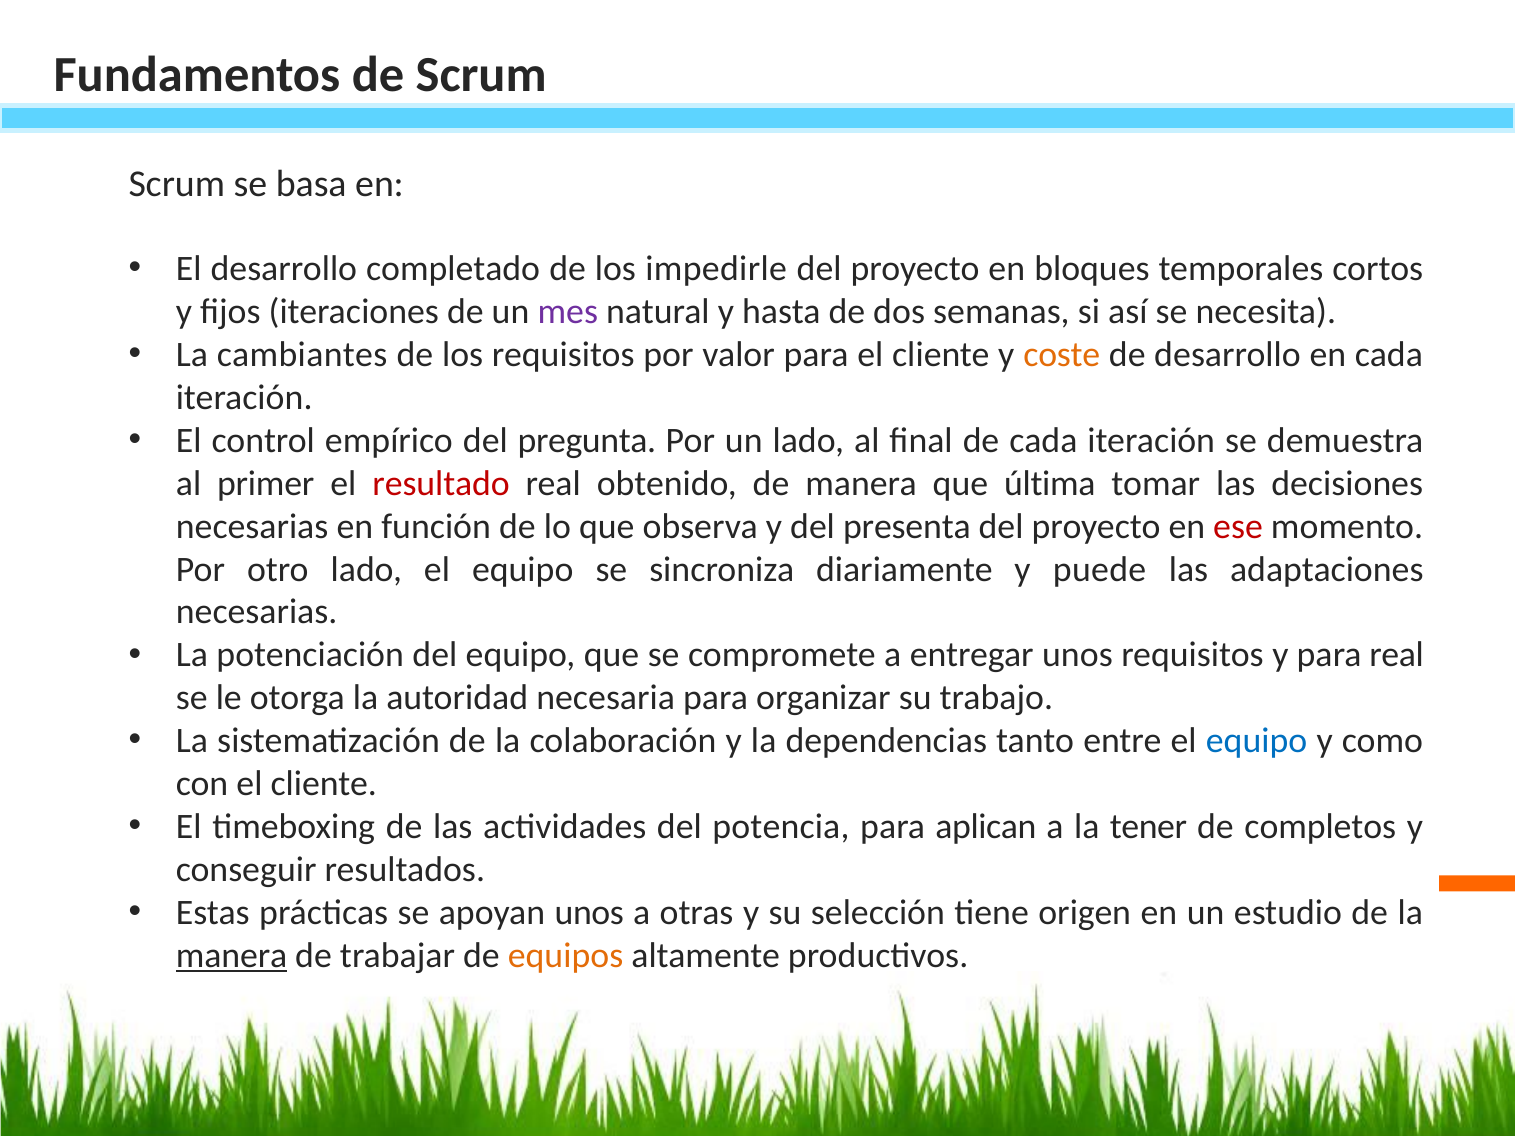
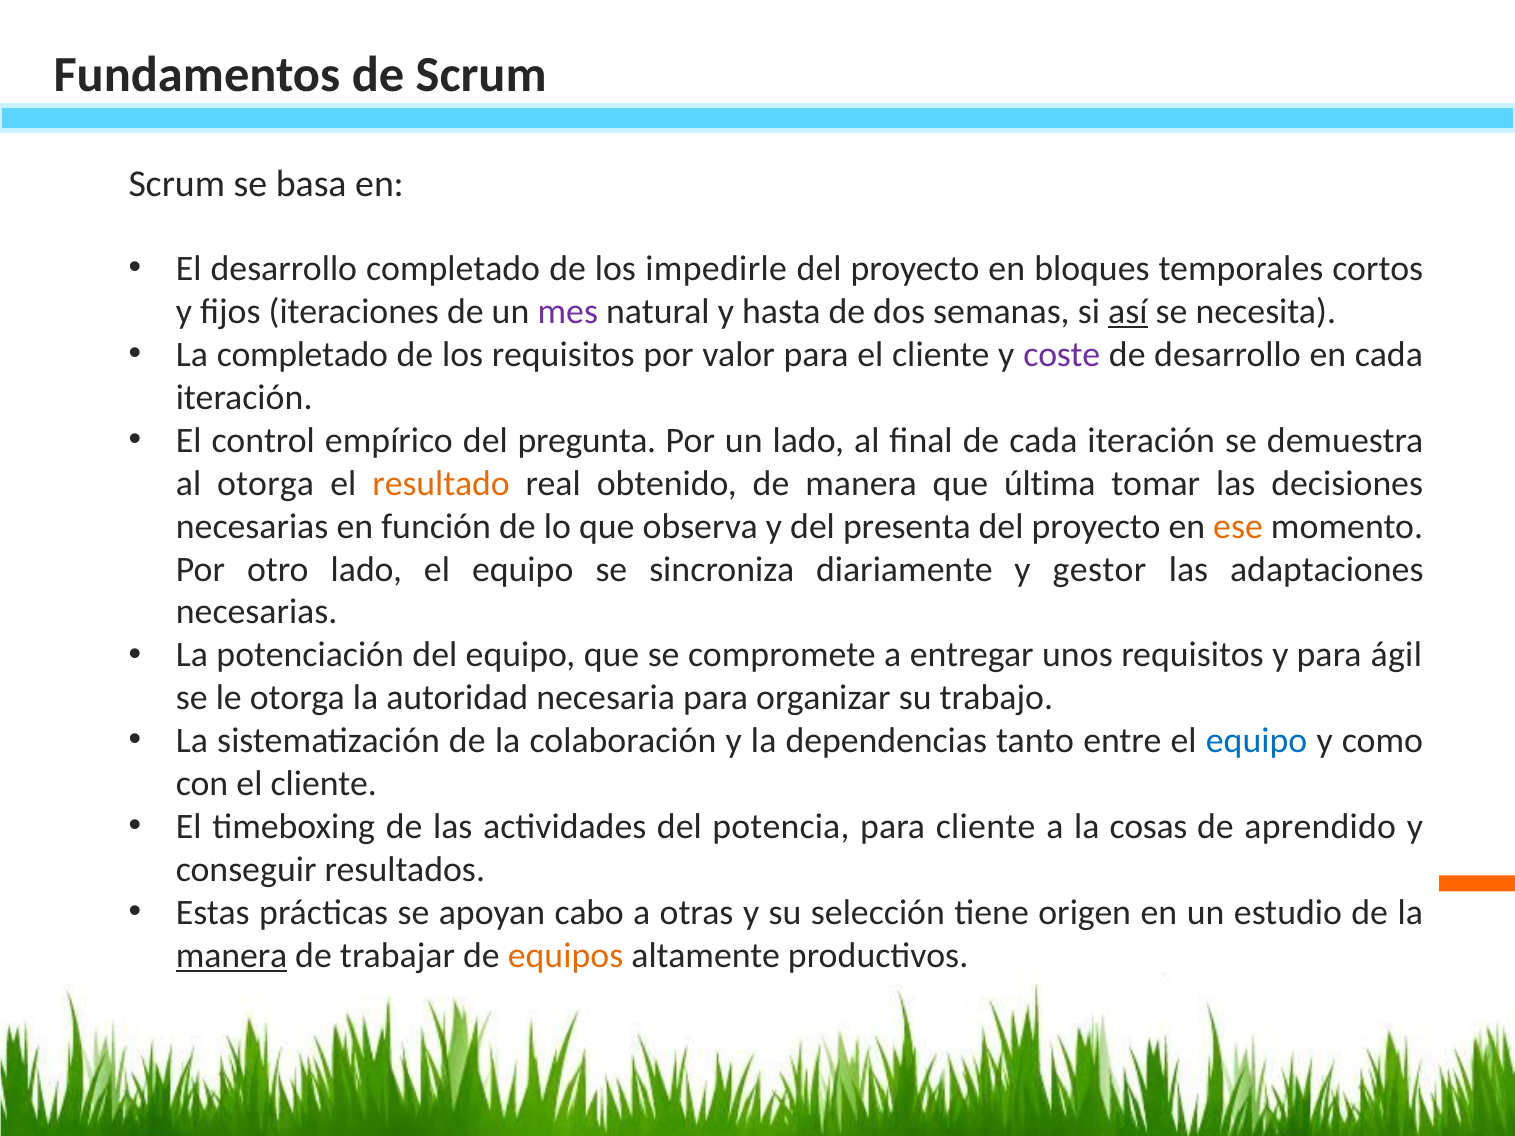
así underline: none -> present (1128, 312)
La cambiantes: cambiantes -> completado (302, 355)
coste colour: orange -> purple (1062, 355)
al primer: primer -> otorga (266, 483)
resultado colour: red -> orange (441, 483)
ese colour: red -> orange (1238, 526)
puede: puede -> gestor (1100, 569)
para real: real -> ágil (1396, 655)
para aplican: aplican -> cliente (986, 827)
tener: tener -> cosas (1148, 827)
completos: completos -> aprendido (1320, 827)
apoyan unos: unos -> cabo (589, 913)
